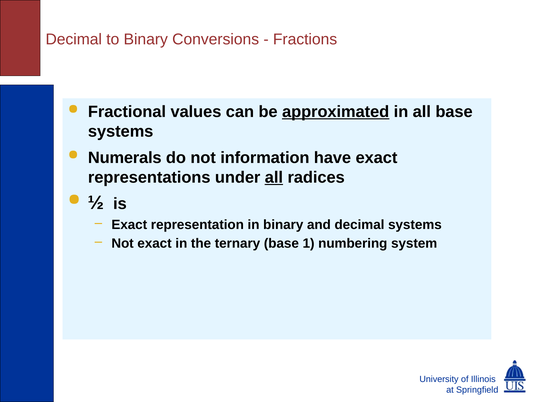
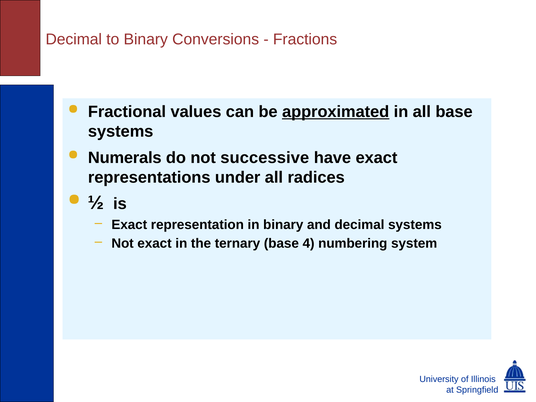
information: information -> successive (265, 158)
all underline: present -> none (274, 177)
1: 1 -> 4 (309, 244)
